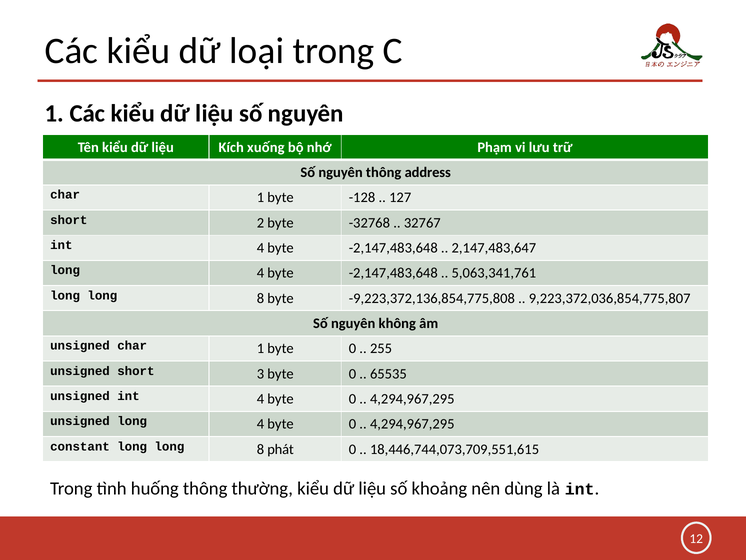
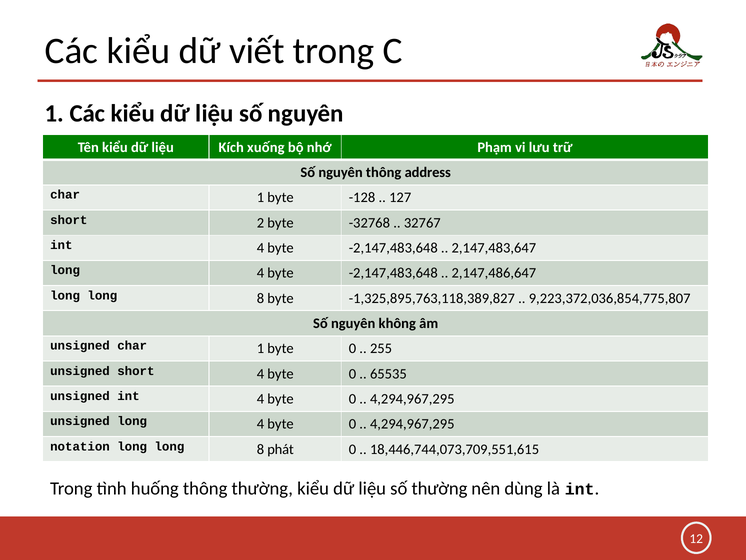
loại: loại -> viết (257, 51)
5,063,341,761: 5,063,341,761 -> 2,147,486,647 (494, 273)
-9,223,372,136,854,775,808: -9,223,372,136,854,775,808 -> -1,325,895,763,118,389,827 (432, 298)
short 3: 3 -> 4 (260, 373)
constant: constant -> notation (80, 446)
số khoảng: khoảng -> thường (439, 488)
